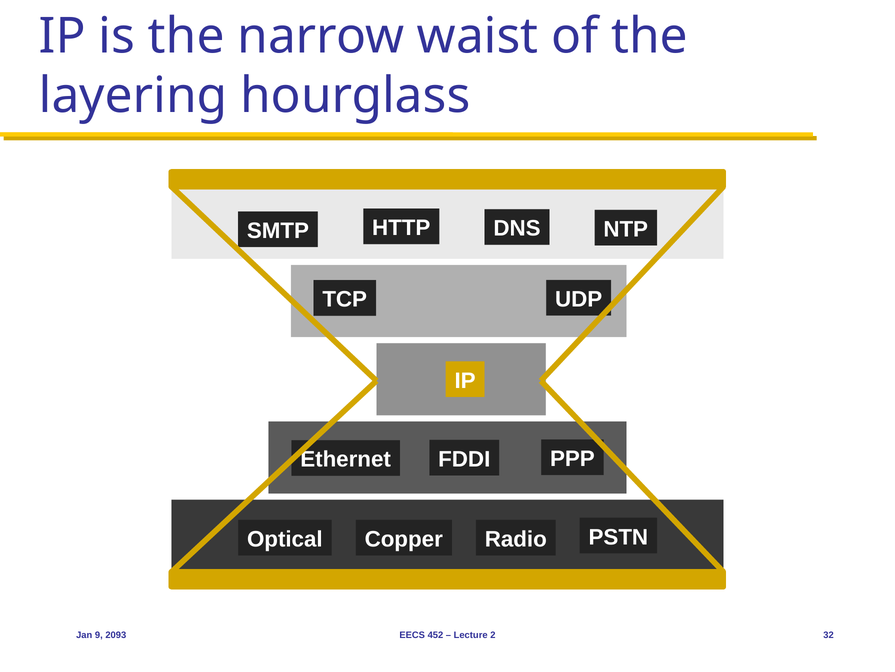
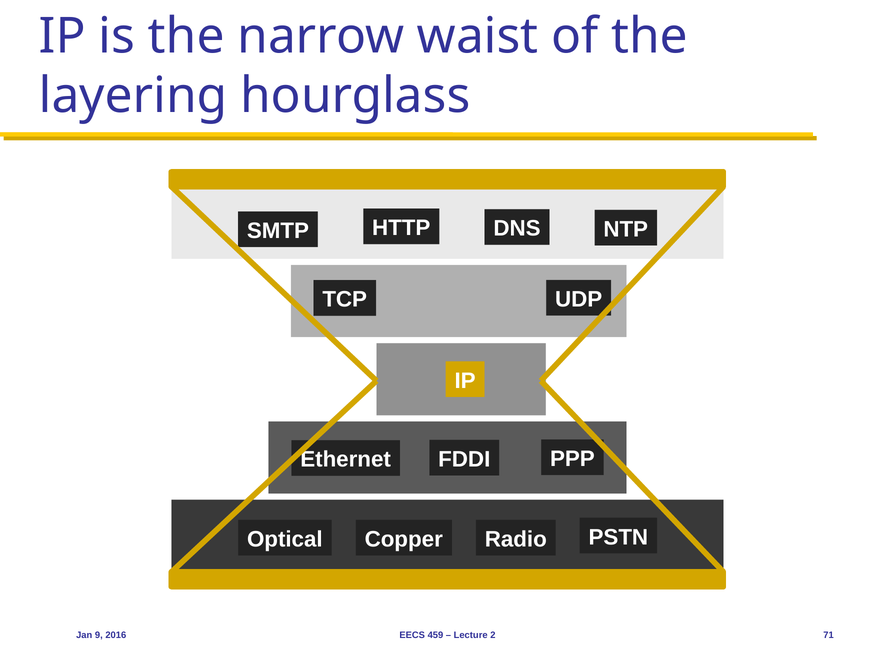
2093: 2093 -> 2016 (116, 635)
452: 452 -> 459 (435, 635)
32: 32 -> 71 (829, 635)
